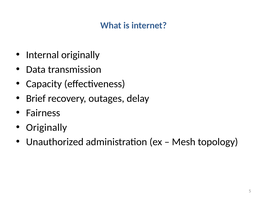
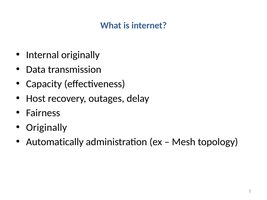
Brief: Brief -> Host (36, 99)
Unauthorized: Unauthorized -> Automatically (55, 142)
